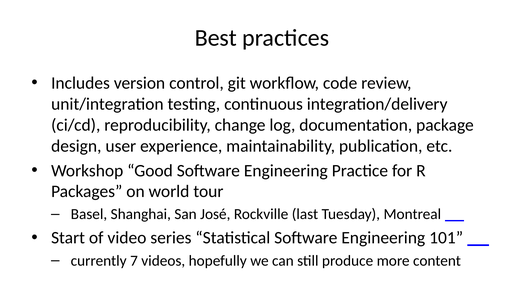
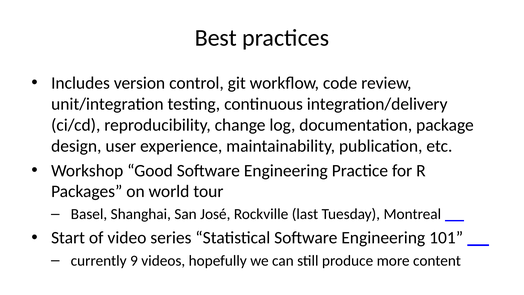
7: 7 -> 9 (134, 260)
